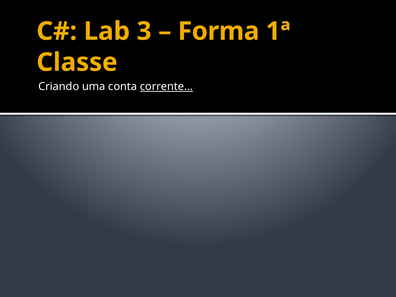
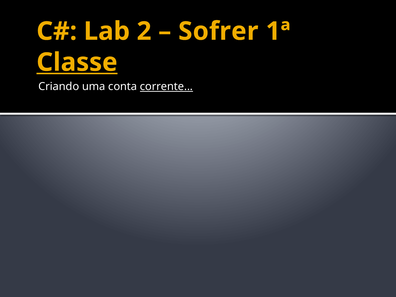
3: 3 -> 2 (144, 31)
Forma: Forma -> Sofrer (218, 31)
Classe underline: none -> present (77, 62)
